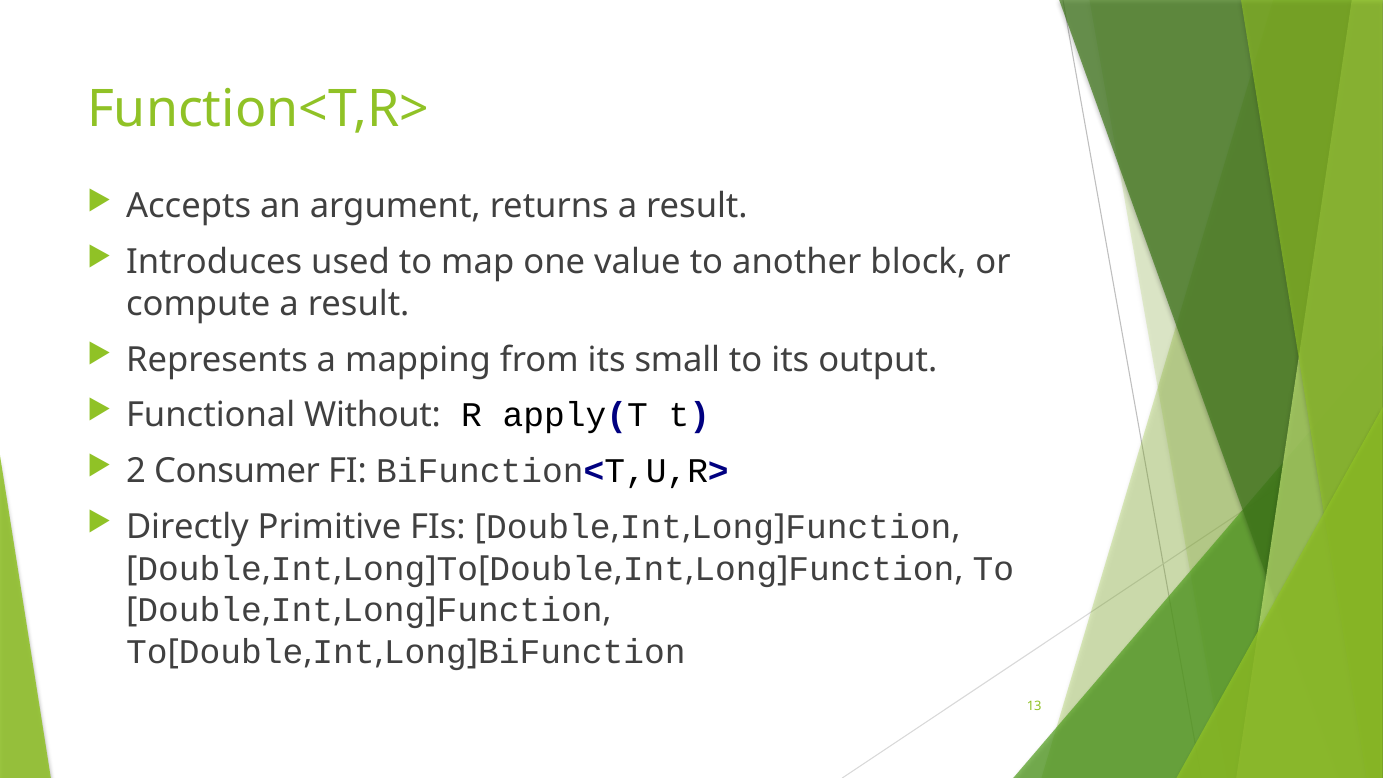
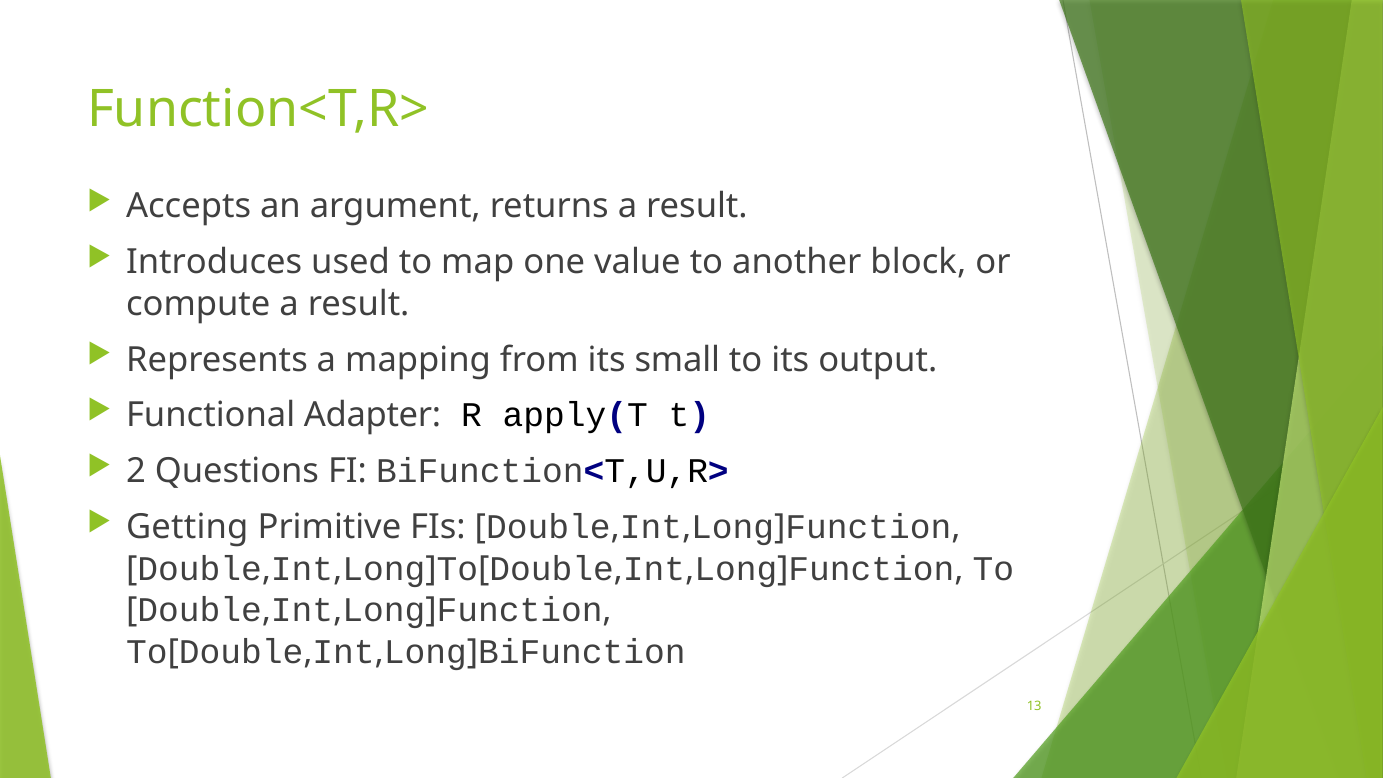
Without: Without -> Adapter (373, 416)
Consumer: Consumer -> Questions (237, 471)
Directly: Directly -> Getting (187, 527)
